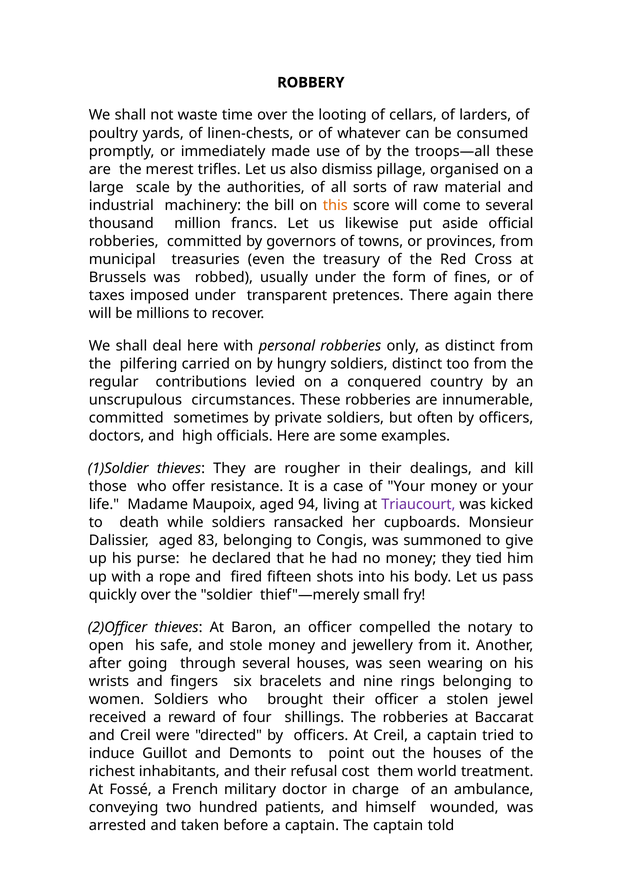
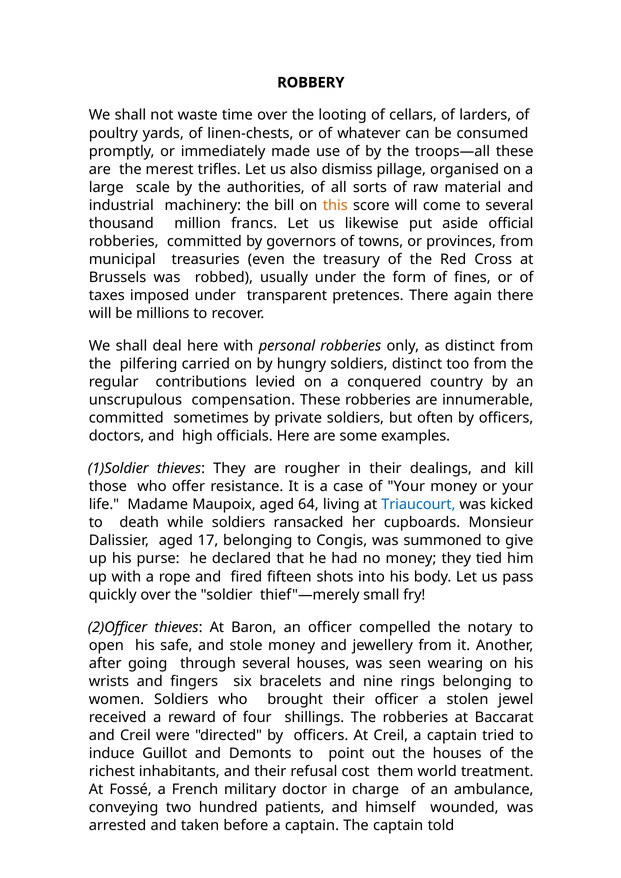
circumstances: circumstances -> compensation (243, 400)
94: 94 -> 64 (308, 505)
Triaucourt colour: purple -> blue (418, 505)
83: 83 -> 17 (208, 541)
